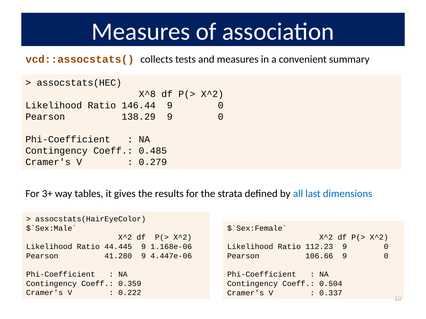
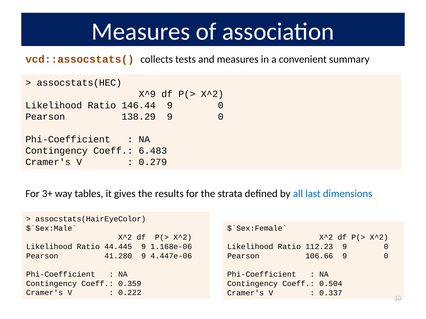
X^8: X^8 -> X^9 (147, 94)
0.485: 0.485 -> 6.483 (153, 151)
